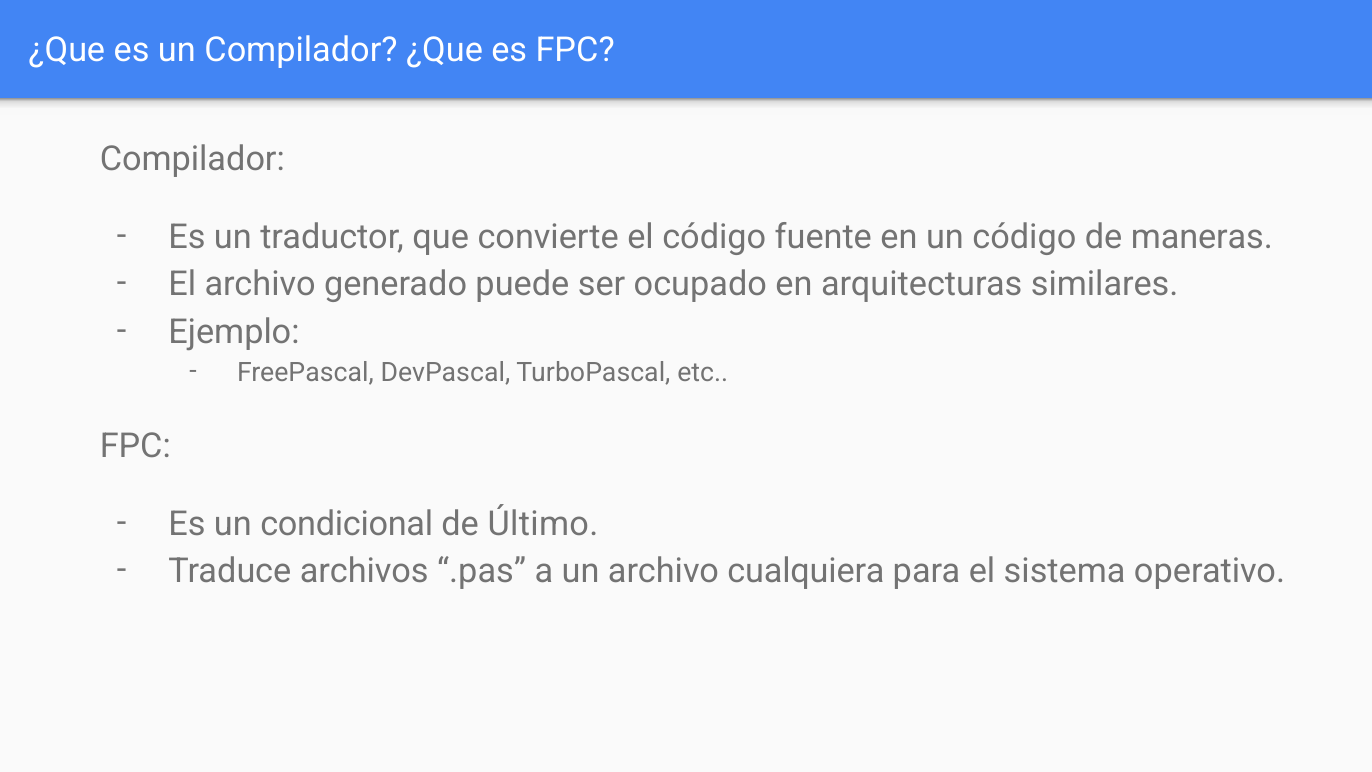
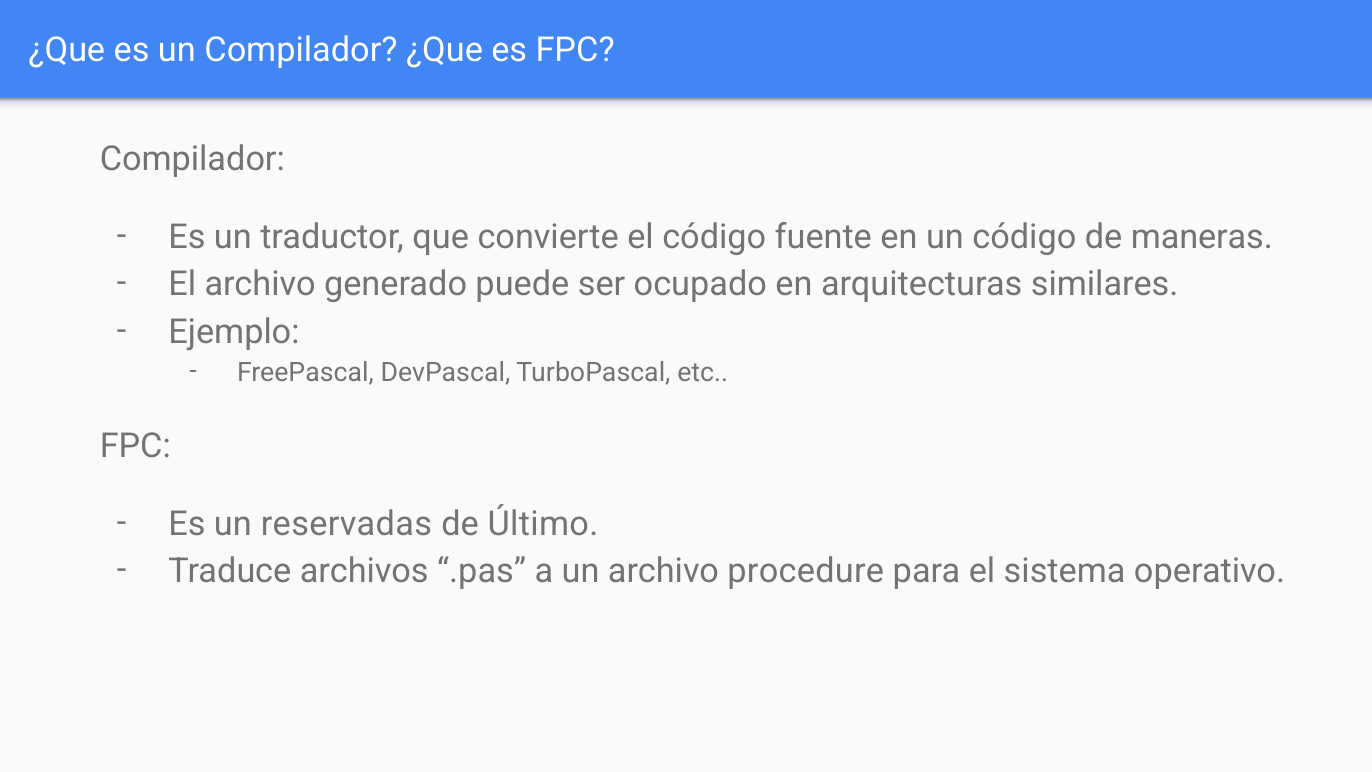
condicional: condicional -> reservadas (346, 524)
cualquiera: cualquiera -> procedure (806, 571)
